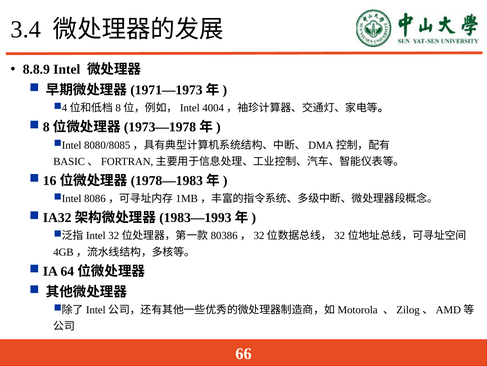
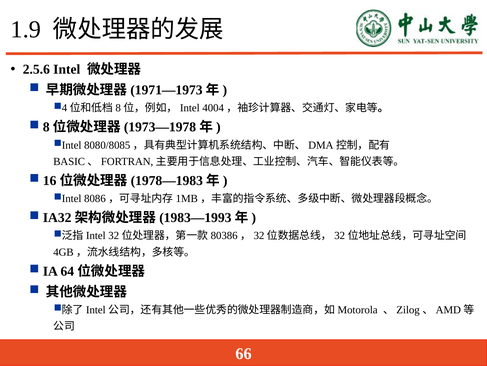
3.4: 3.4 -> 1.9 (26, 29)
8.8.9: 8.8.9 -> 2.5.6 (36, 69)
